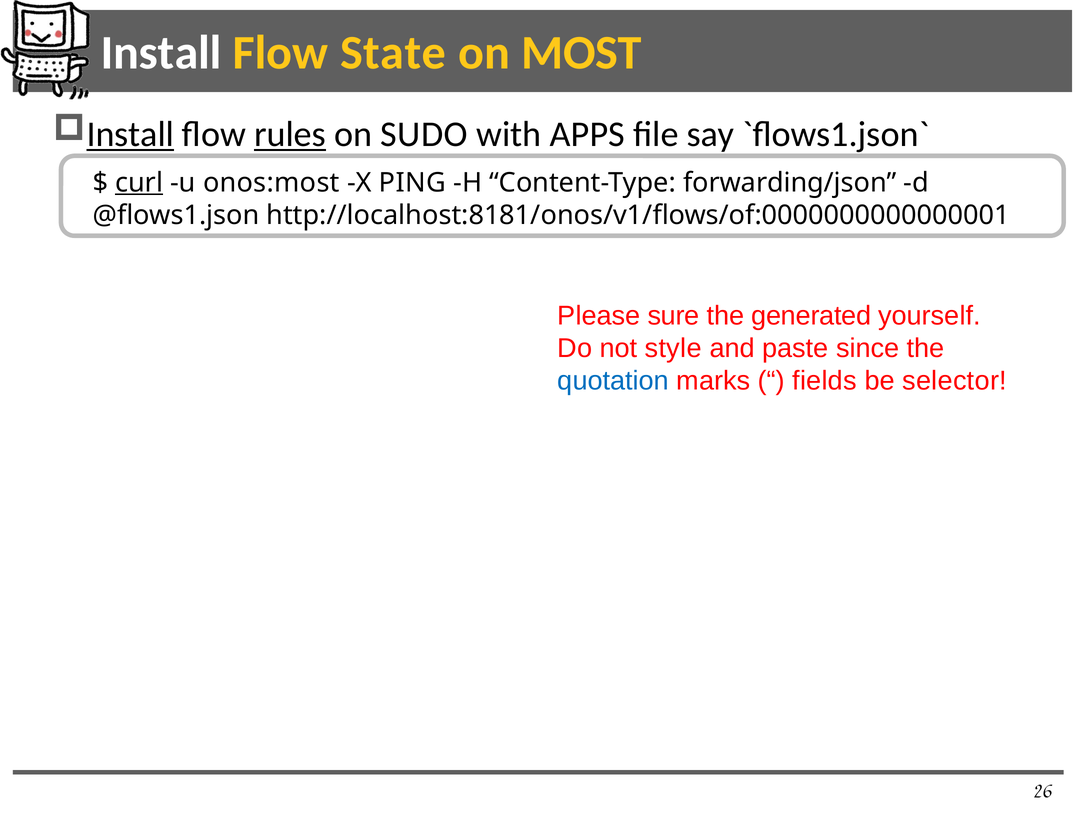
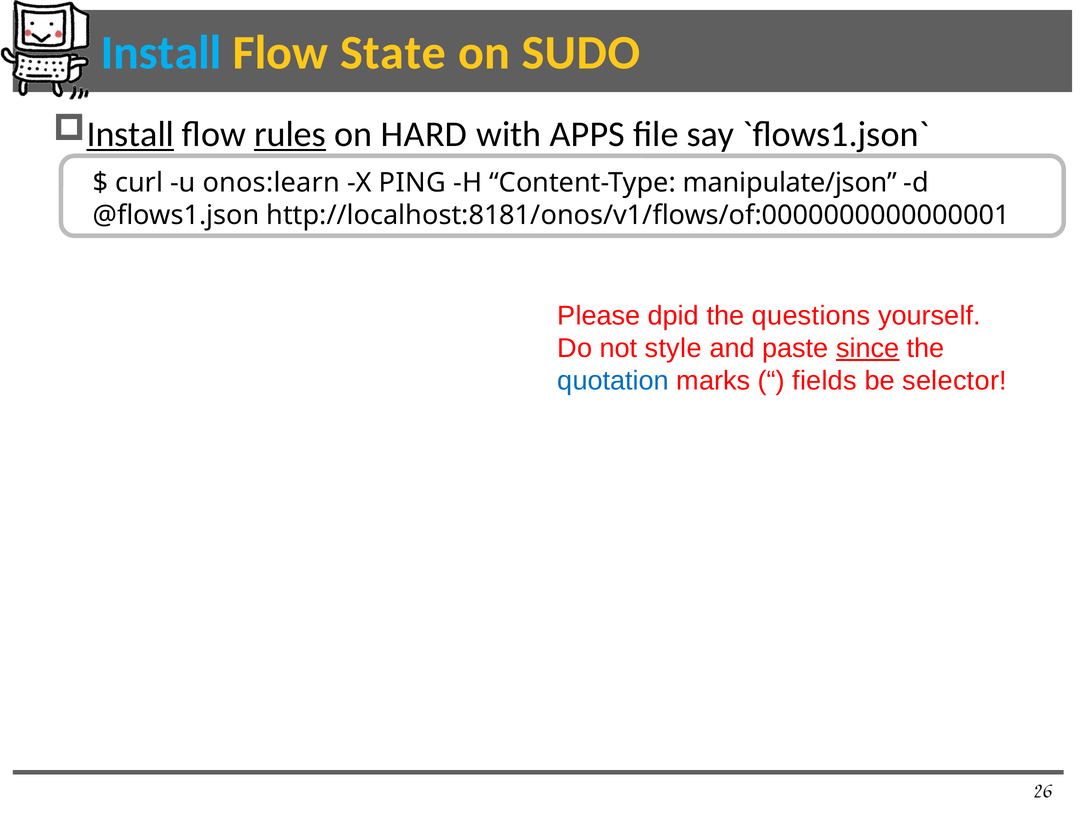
Install colour: white -> light blue (161, 53)
MOST: MOST -> SUDO (581, 53)
SUDO: SUDO -> HARD (424, 134)
curl underline: present -> none (139, 183)
onos:most: onos:most -> onos:learn (271, 183)
forwarding/json: forwarding/json -> manipulate/json (790, 183)
sure: sure -> dpid (673, 316)
generated: generated -> questions (811, 316)
since underline: none -> present (868, 348)
